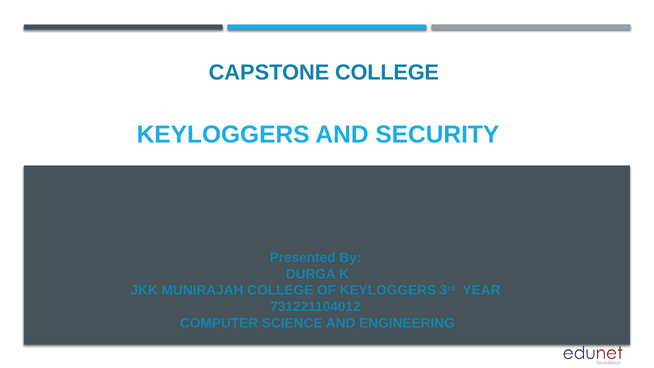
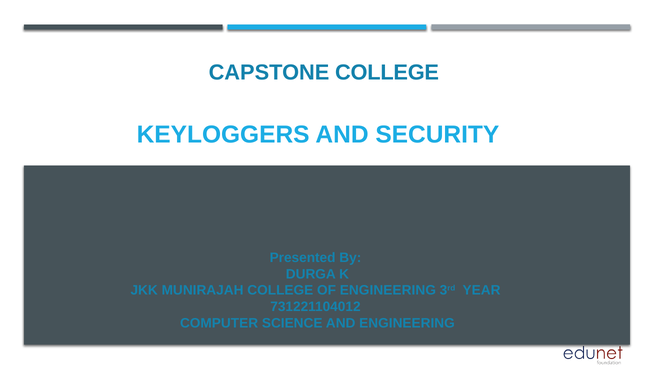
OF KEYLOGGERS: KEYLOGGERS -> ENGINEERING (388, 290)
